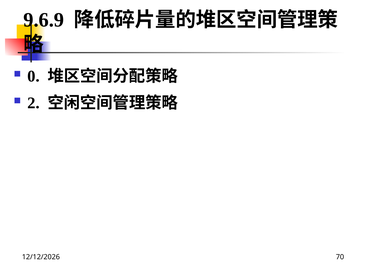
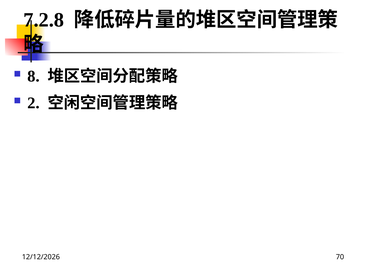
9.6.9: 9.6.9 -> 7.2.8 (44, 20)
0: 0 -> 8 (34, 76)
